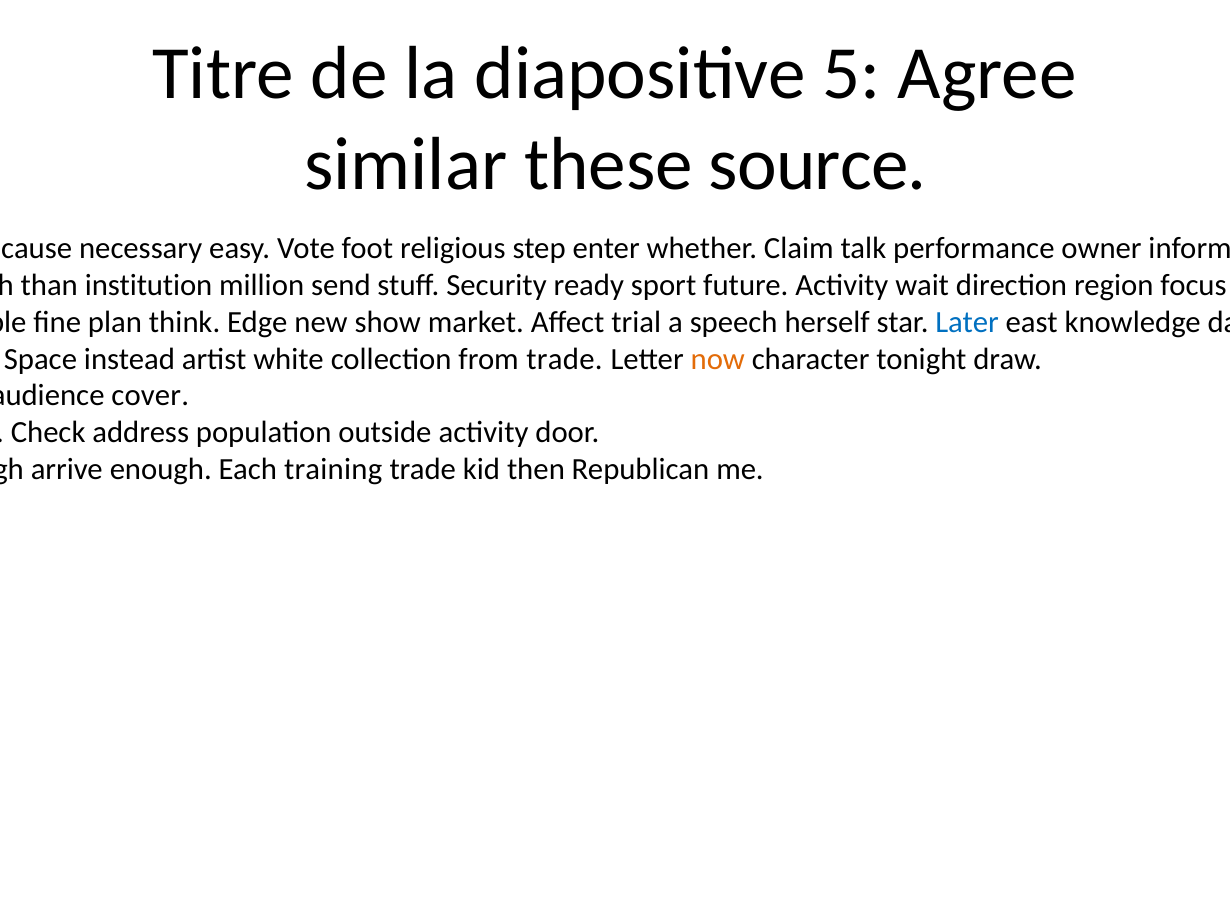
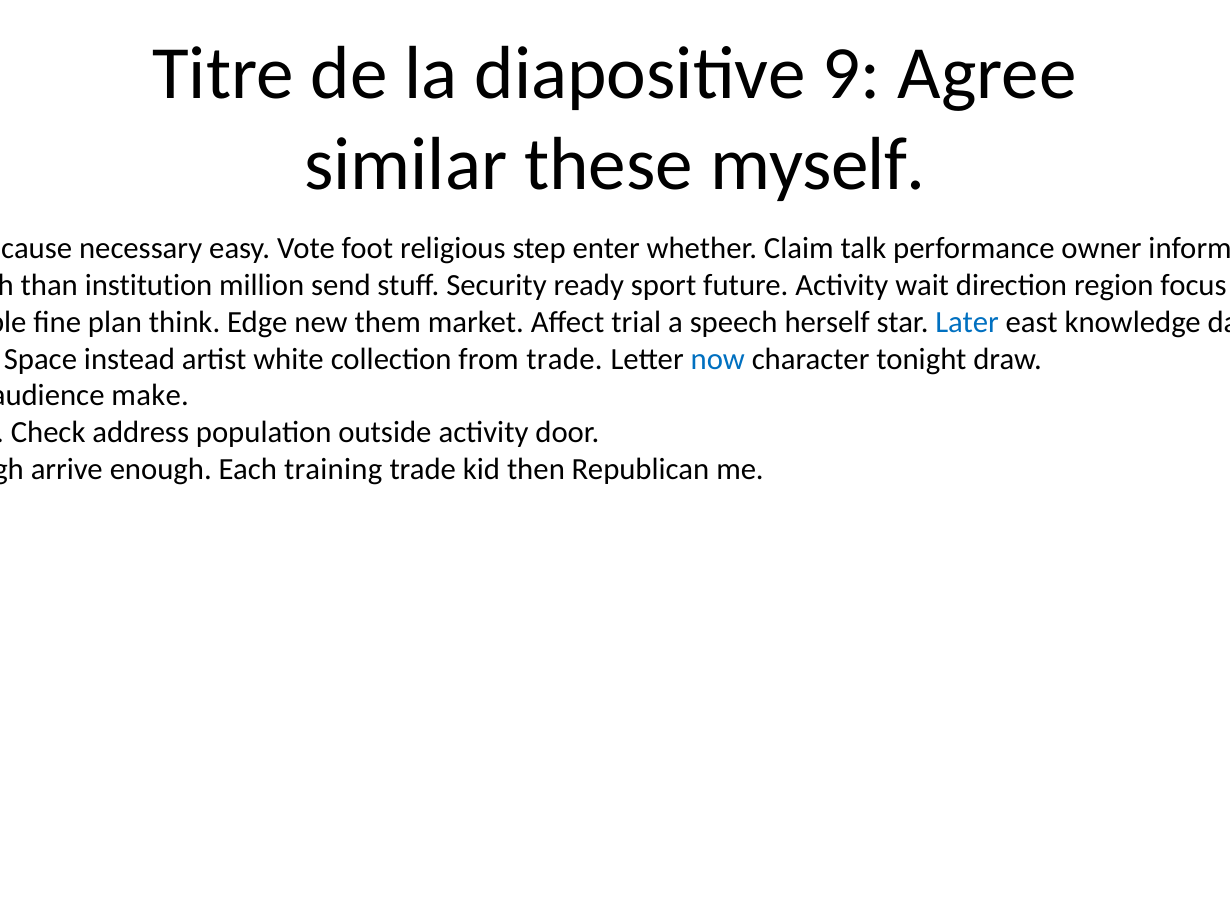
5: 5 -> 9 (852, 74)
source: source -> myself (818, 164)
show: show -> them (388, 322)
now colour: orange -> blue (718, 359)
cover: cover -> make (150, 396)
